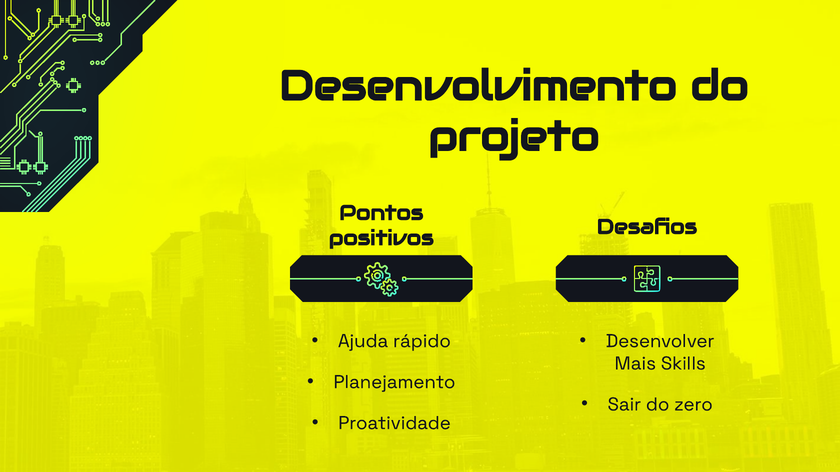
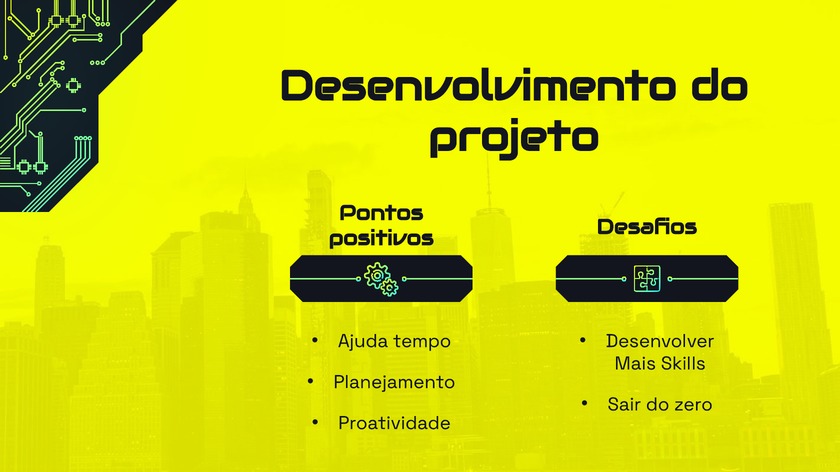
rápido: rápido -> tempo (422, 341)
